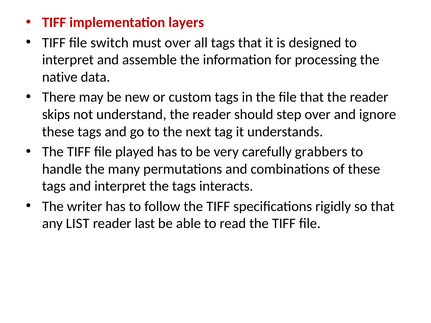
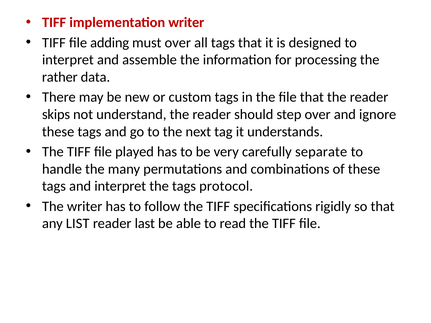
implementation layers: layers -> writer (186, 23)
switch: switch -> adding (110, 43)
native: native -> rather (60, 77)
grabbers: grabbers -> separate (321, 152)
interacts: interacts -> protocol (226, 186)
